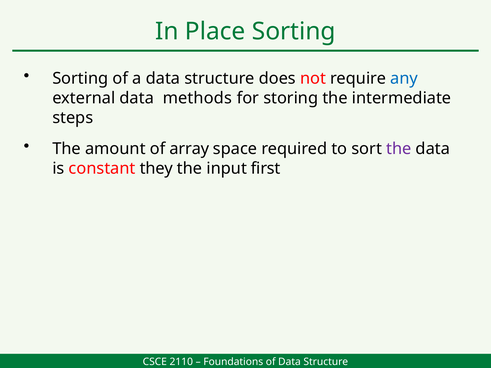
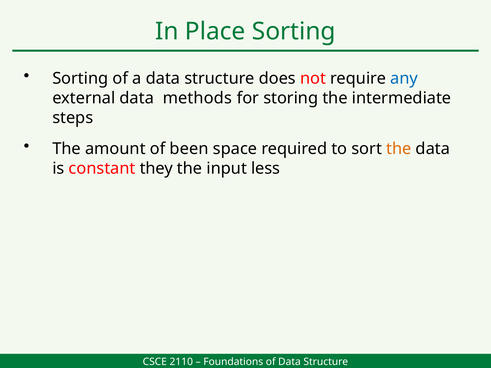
array: array -> been (189, 149)
the colour: purple -> orange (399, 149)
first: first -> less (266, 169)
